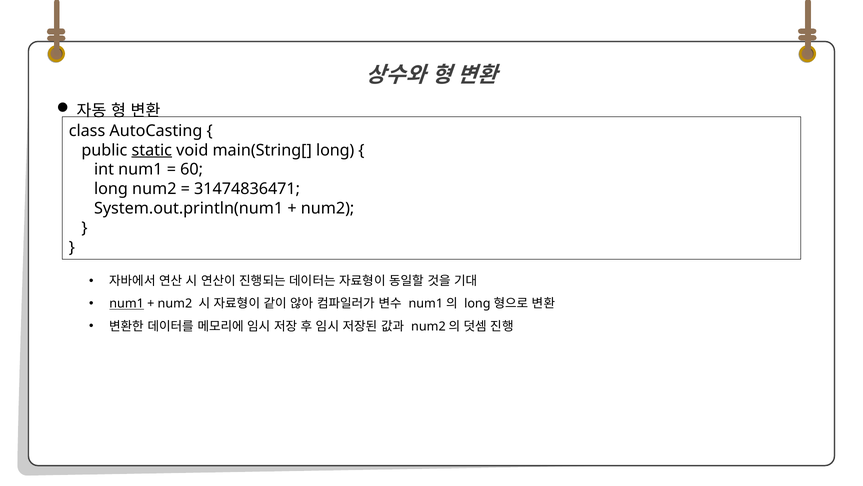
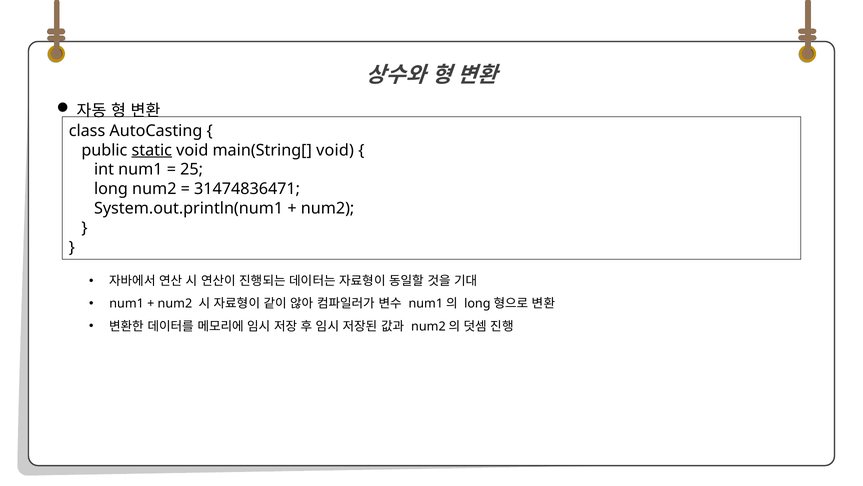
main(String[ long: long -> void (335, 150)
60: 60 -> 25 (192, 169)
num1 underline: present -> none (127, 303)
